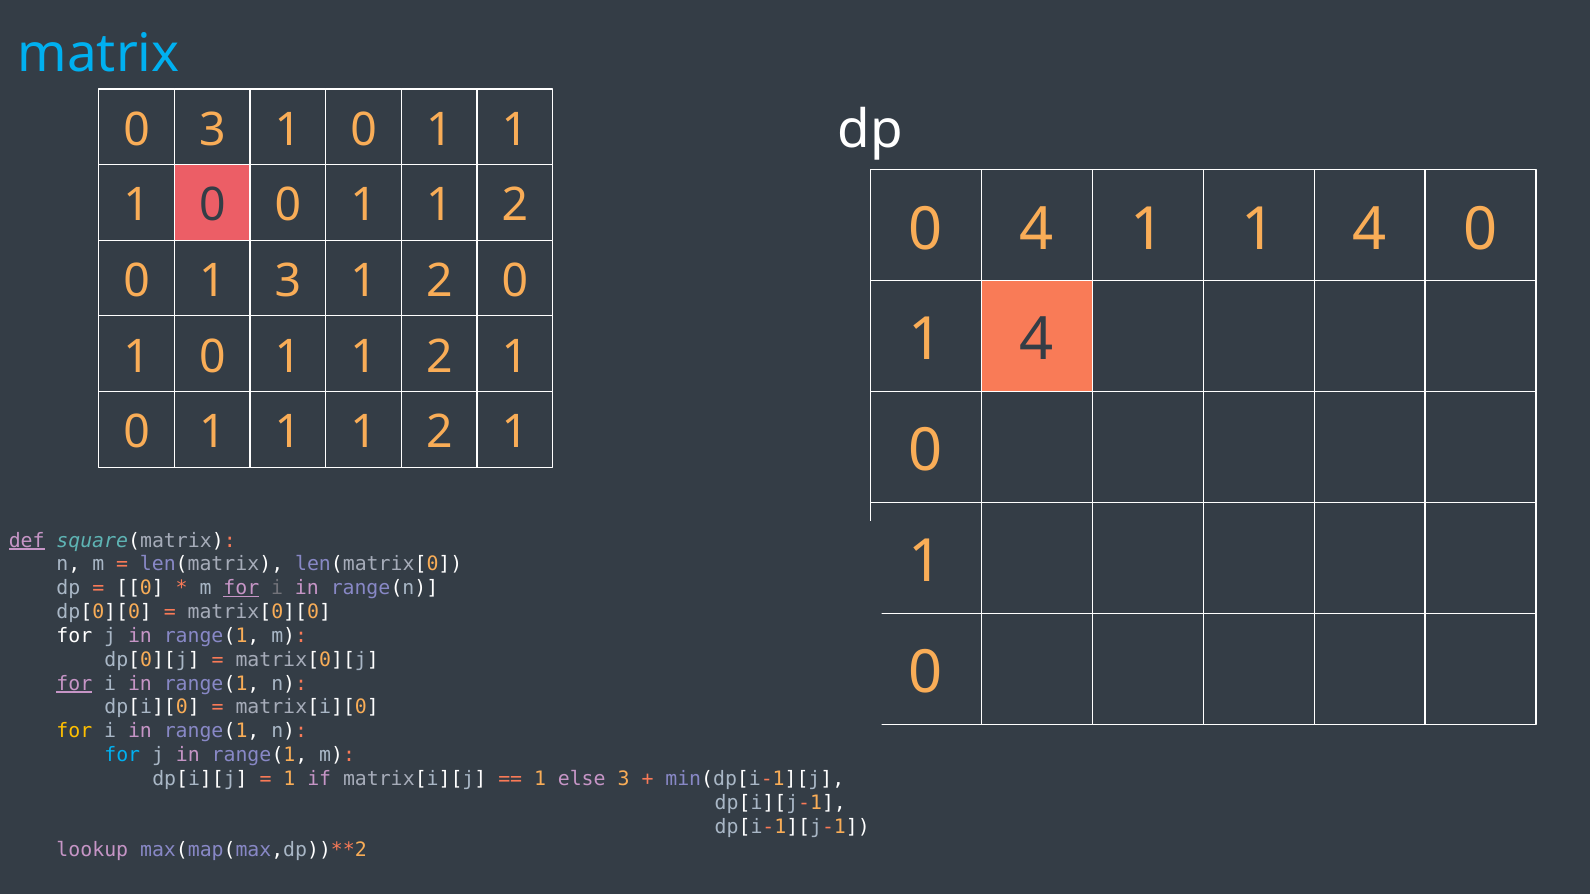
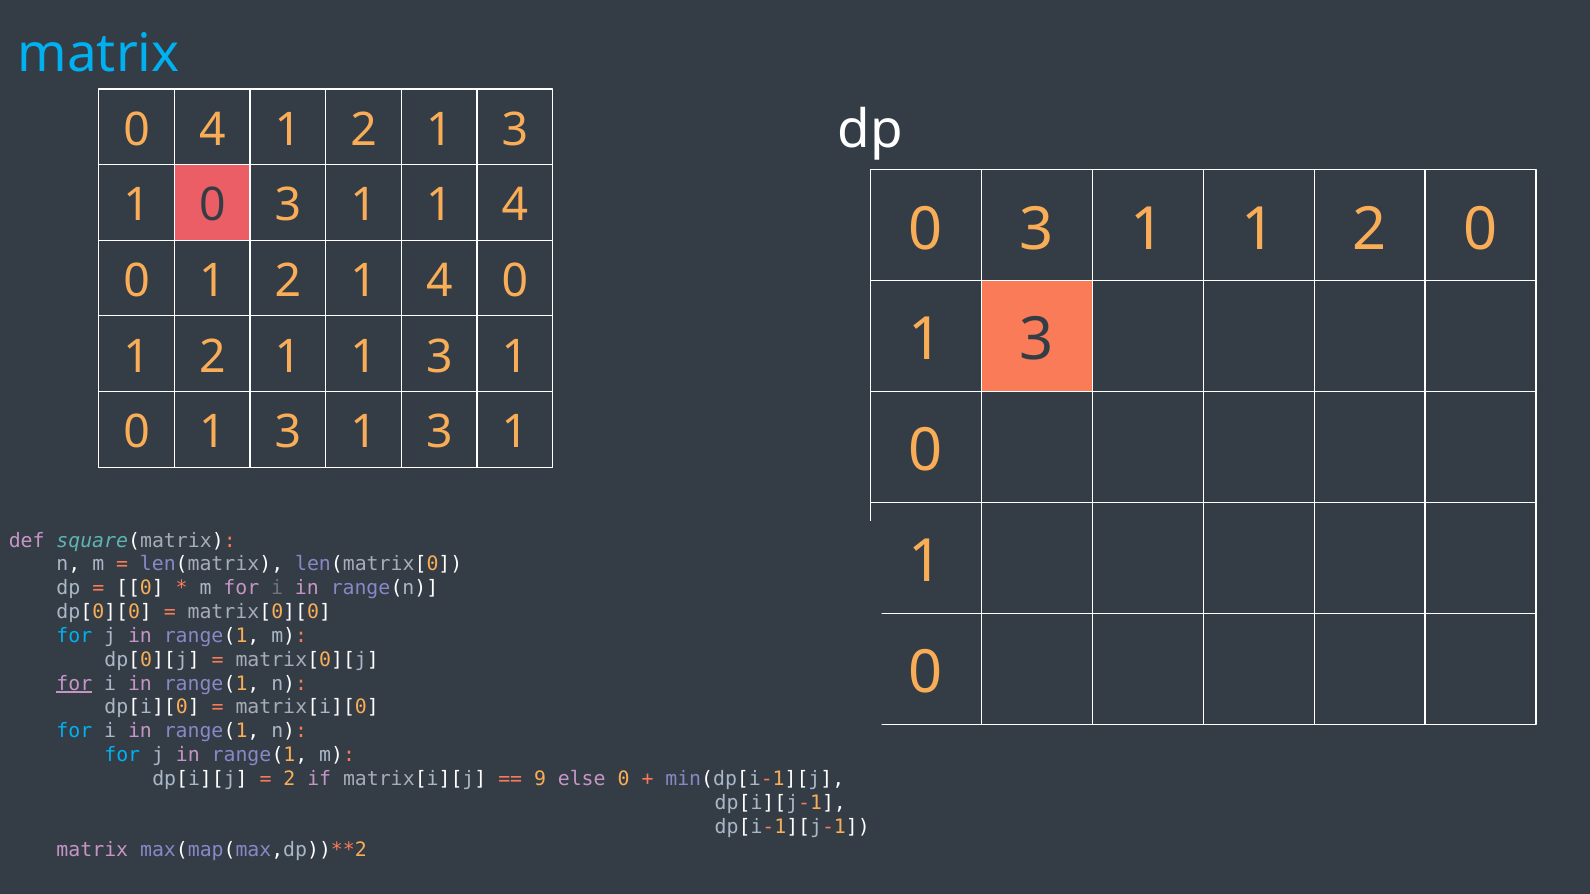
0 3: 3 -> 4 (212, 130)
0: 0 -> 2 (364, 130)
1: 1 -> 3 (515, 130)
0: 0 -> 3 (288, 206)
2: 2 -> 4 (515, 206)
4: 4 -> 3 (1037, 229)
1 1 4: 4 -> 2 (1370, 229)
3: 3 -> 2 (288, 281)
2: 2 -> 4 (439, 281)
4: 4 -> 3 (1037, 340)
0: 0 -> 2 (212, 357)
2: 2 -> 3 (439, 357)
1: 1 -> 3 (288, 433)
2: 2 -> 3 (439, 433)
def underline: present -> none (27, 541)
for underline: present -> none (241, 588)
for colour: white -> light blue (74, 636)
for colour: yellow -> light blue (74, 731)
1: 1 -> 2 (289, 779)
1: 1 -> 9 (540, 779)
else 3: 3 -> 0 (624, 779)
lookup: lookup -> matrix (92, 851)
